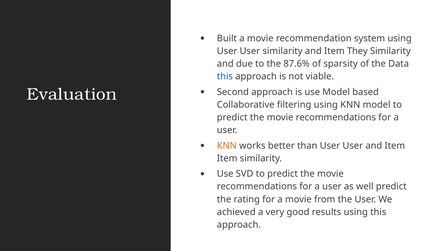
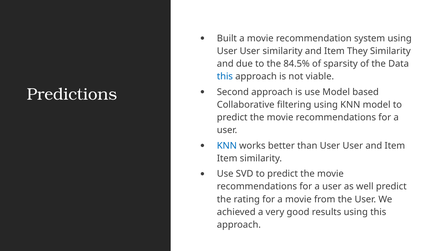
87.6%: 87.6% -> 84.5% (297, 64)
Evaluation: Evaluation -> Predictions (72, 94)
KNN colour: orange -> blue (227, 146)
